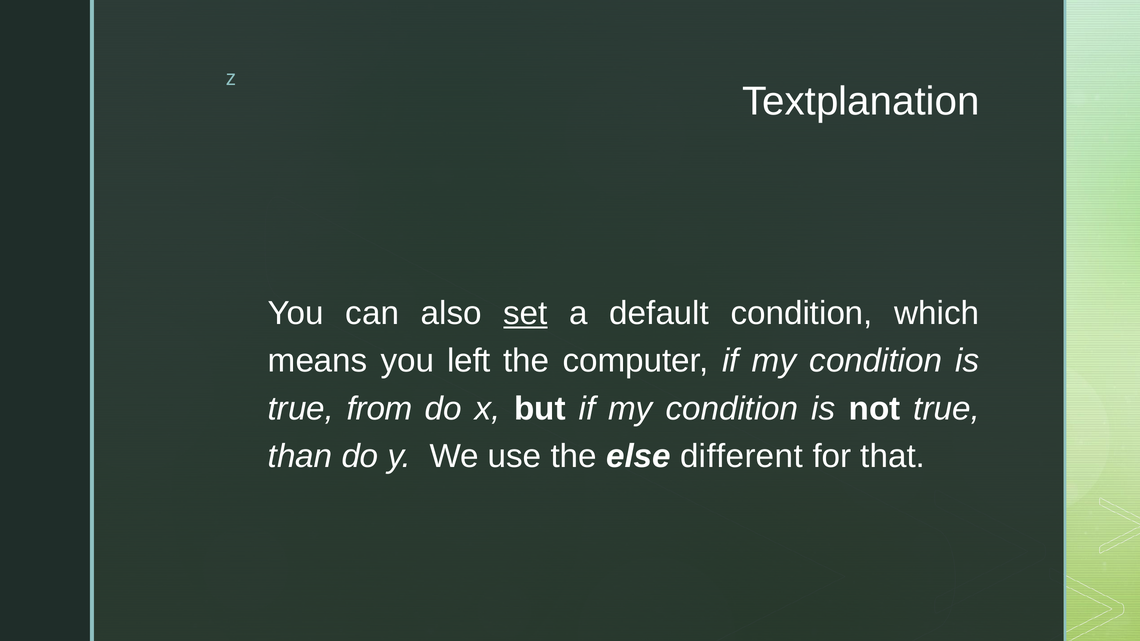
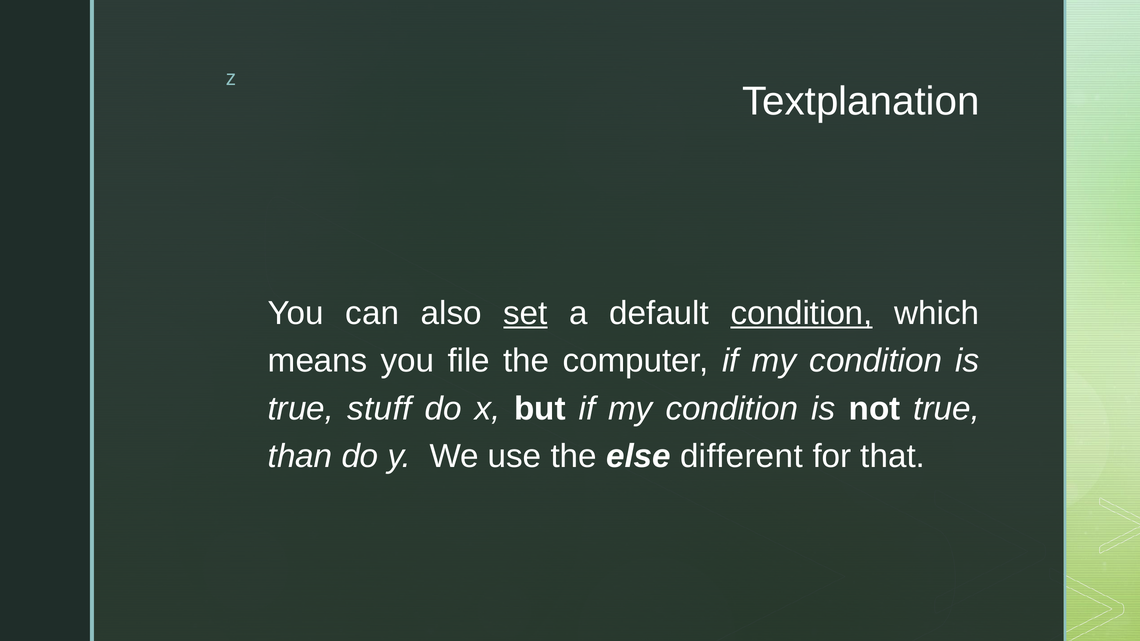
condition underline: none -> present (802, 313)
left: left -> file (469, 361)
from: from -> stuff (379, 409)
